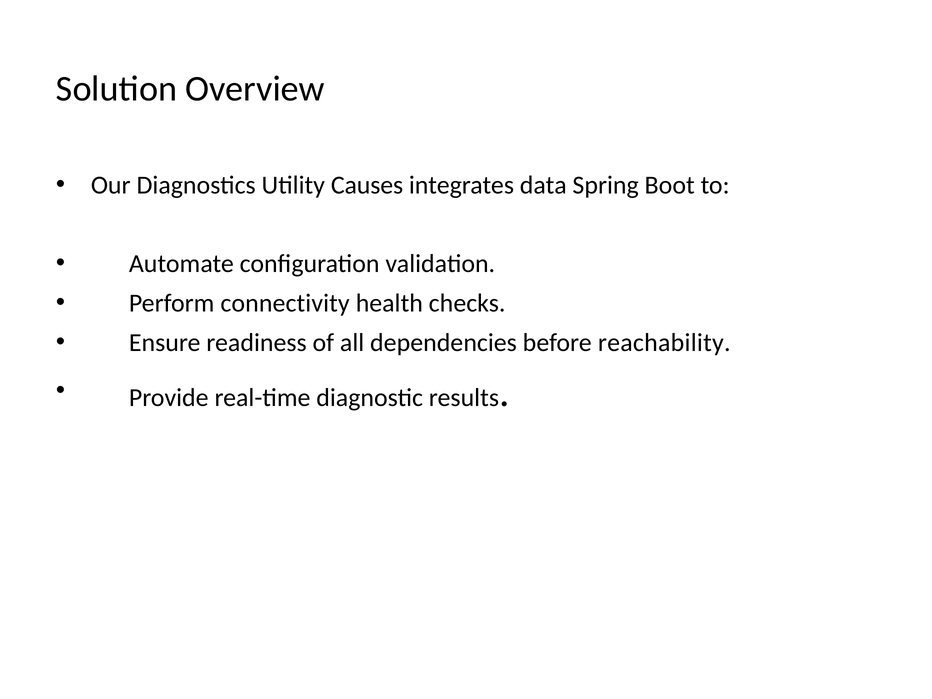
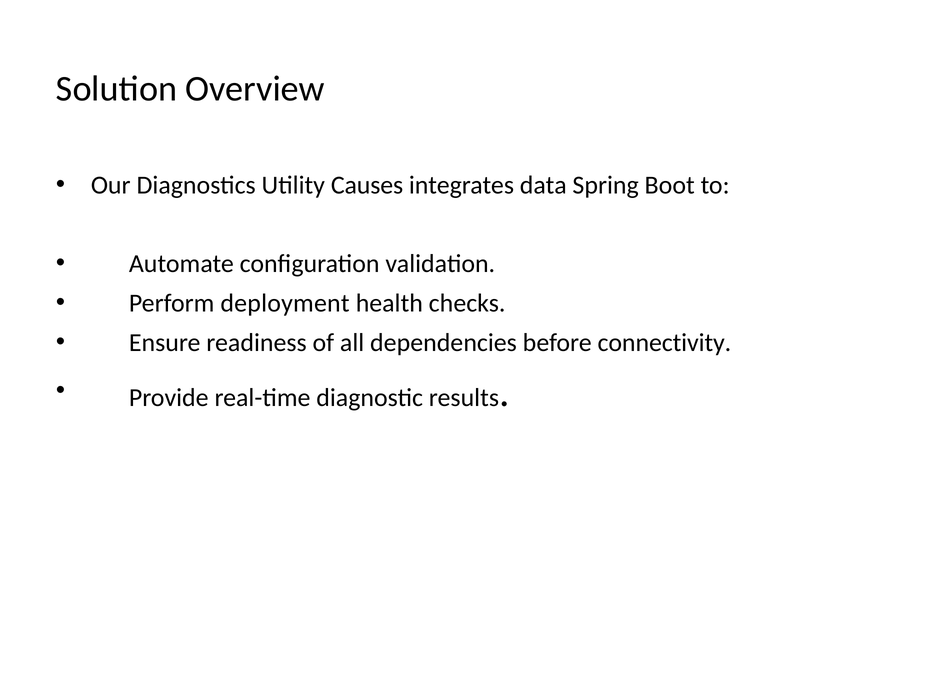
connectivity: connectivity -> deployment (285, 303)
reachability: reachability -> connectivity (664, 343)
